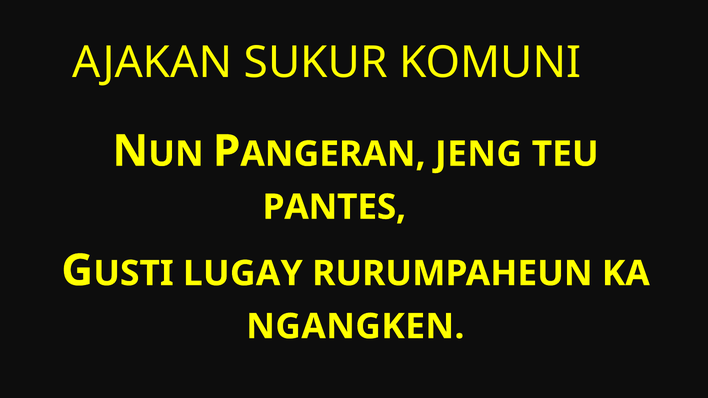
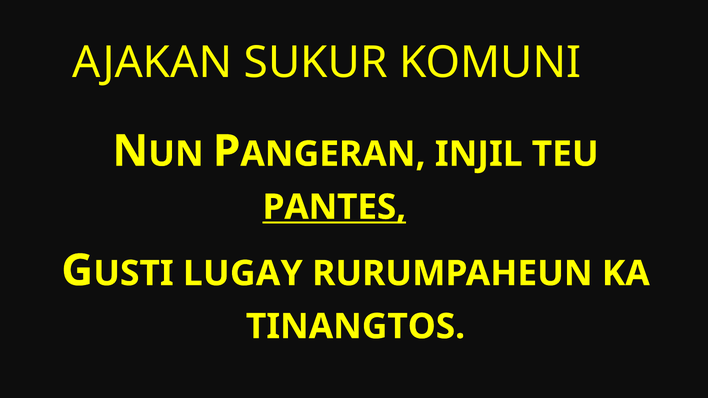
JENG: JENG -> INJIL (479, 154)
PANTES underline: none -> present (334, 207)
NGANGKEN: NGANGKEN -> TINANGTOS (356, 327)
